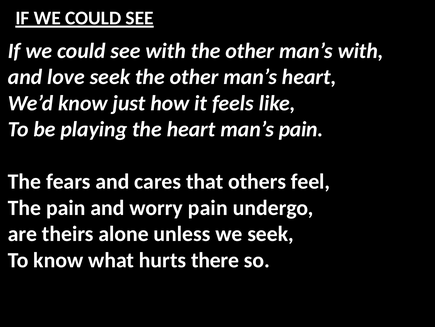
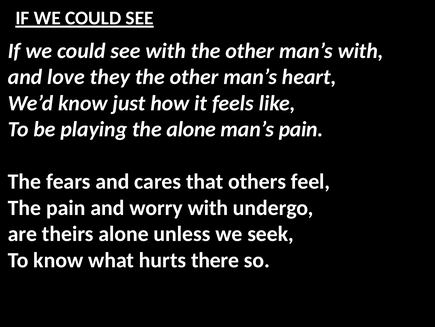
love seek: seek -> they (110, 77)
the heart: heart -> alone (191, 129)
worry pain: pain -> with (208, 207)
